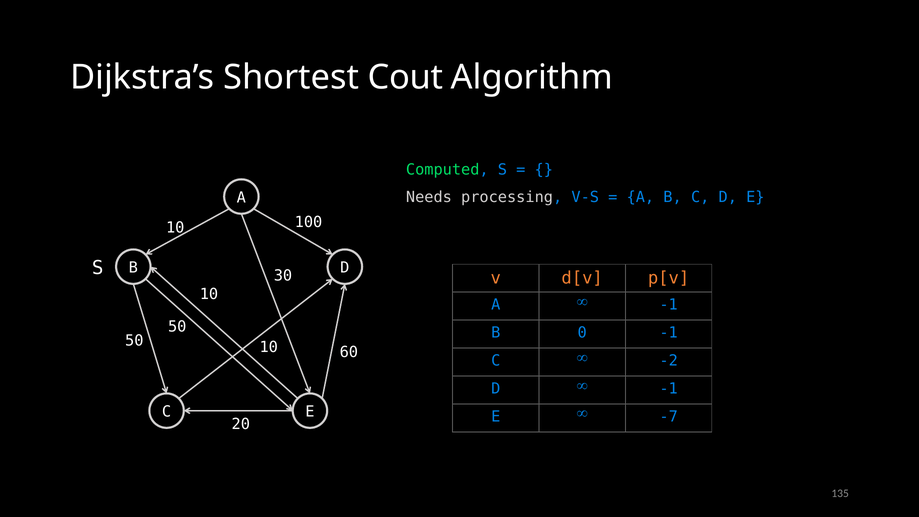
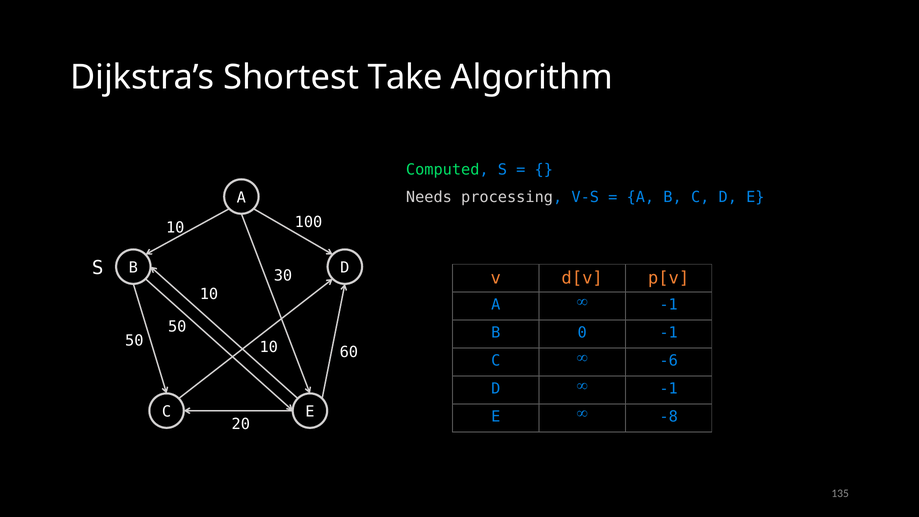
Cout: Cout -> Take (405, 77)
-2: -2 -> -6 (669, 361)
-7: -7 -> -8 (669, 416)
